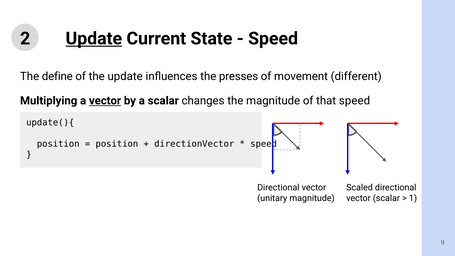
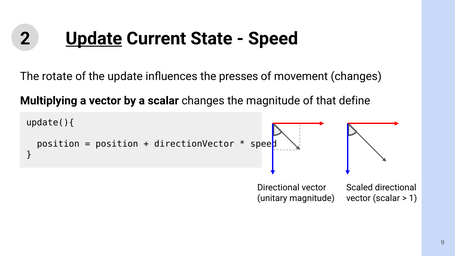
define: define -> rotate (57, 76)
movement different: different -> changes (356, 76)
vector underline: present -> none (105, 101)
that speed: speed -> define (355, 101)
